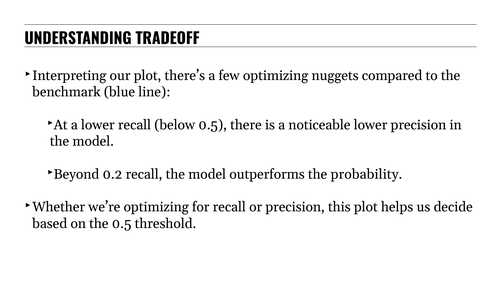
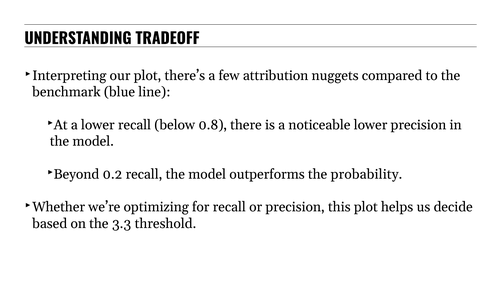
few optimizing: optimizing -> attribution (276, 76)
below 0.5: 0.5 -> 0.8 (213, 125)
the 0.5: 0.5 -> 3.3 (122, 224)
